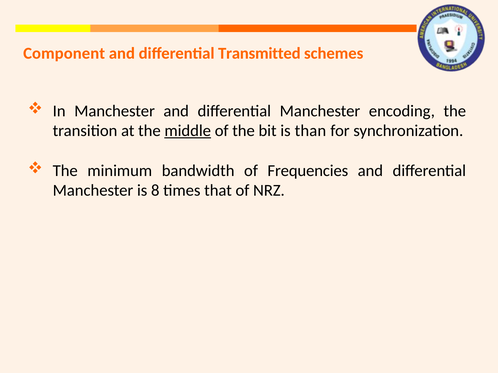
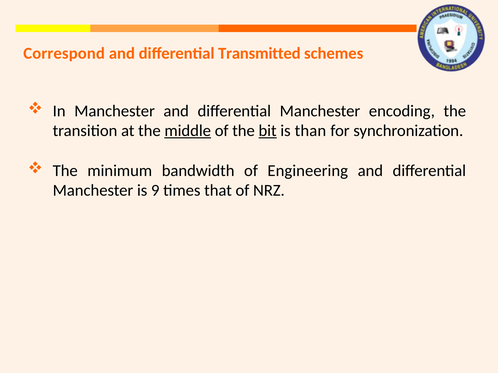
Component: Component -> Correspond (64, 53)
bit underline: none -> present (268, 131)
Frequencies: Frequencies -> Engineering (308, 171)
8: 8 -> 9 (155, 191)
